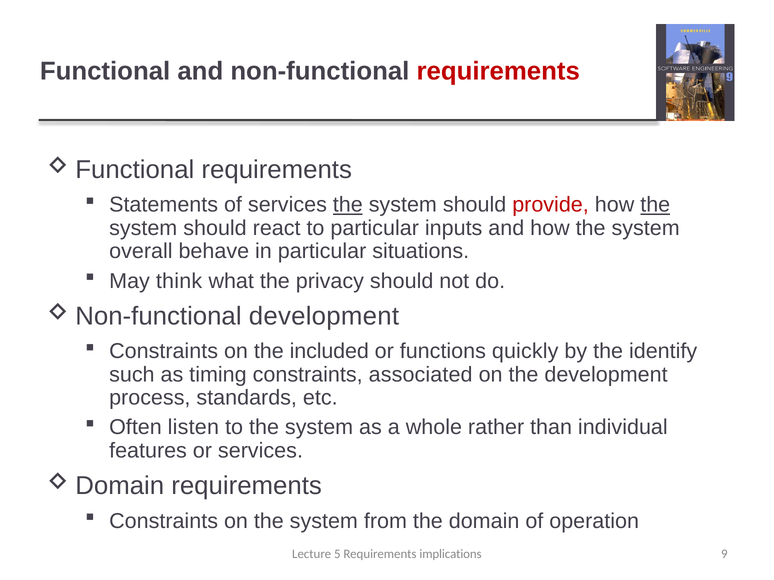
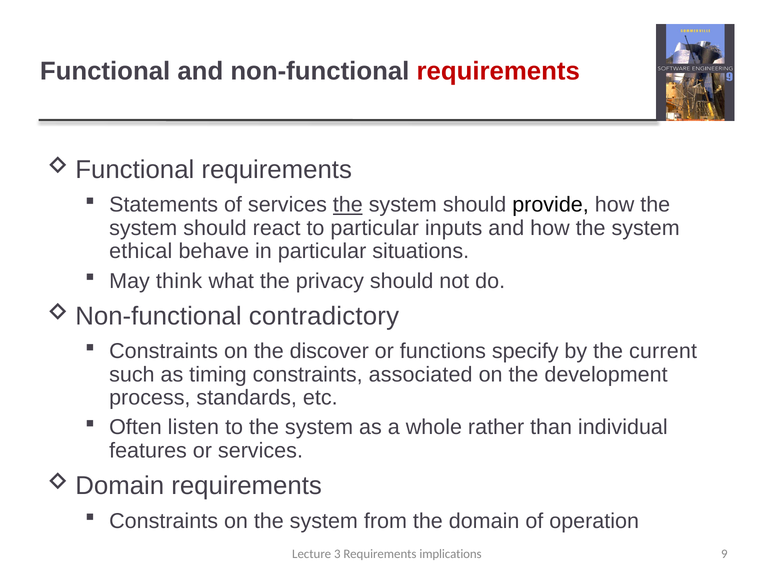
provide colour: red -> black (551, 205)
the underline: present -> none (655, 205)
overall: overall -> ethical (141, 252)
development: development -> contradictory (324, 316)
included: included -> discover (329, 352)
quickly: quickly -> specify (525, 352)
identify: identify -> current (663, 352)
5: 5 -> 3 (337, 554)
